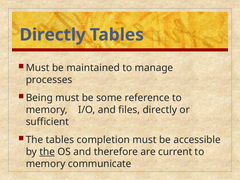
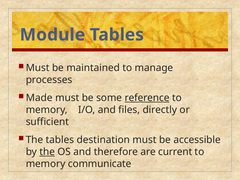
Directly: Directly -> Module (52, 35)
Being: Being -> Made (39, 98)
reference underline: none -> present (147, 98)
completion: completion -> destination (103, 140)
